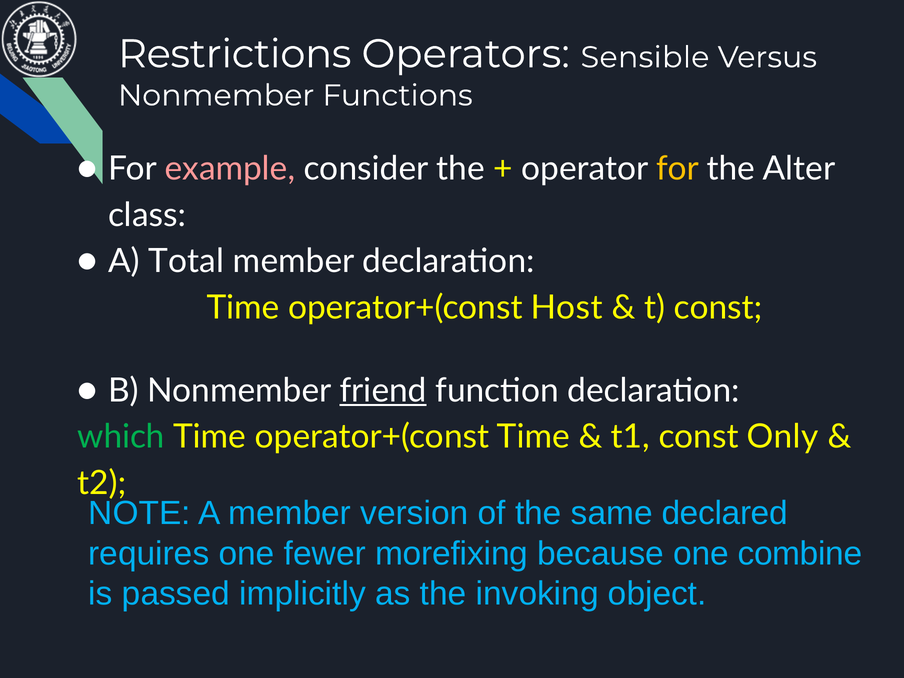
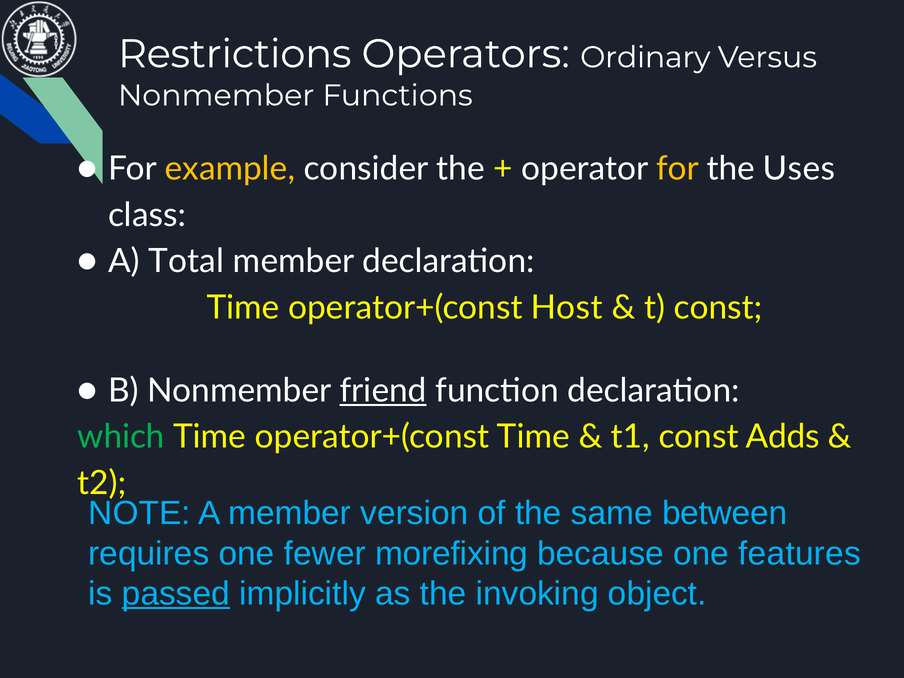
Sensible: Sensible -> Ordinary (645, 57)
example colour: pink -> yellow (230, 169)
Alter: Alter -> Uses (799, 169)
Only: Only -> Adds (783, 437)
declared: declared -> between (725, 513)
combine: combine -> features (800, 554)
passed underline: none -> present (176, 594)
